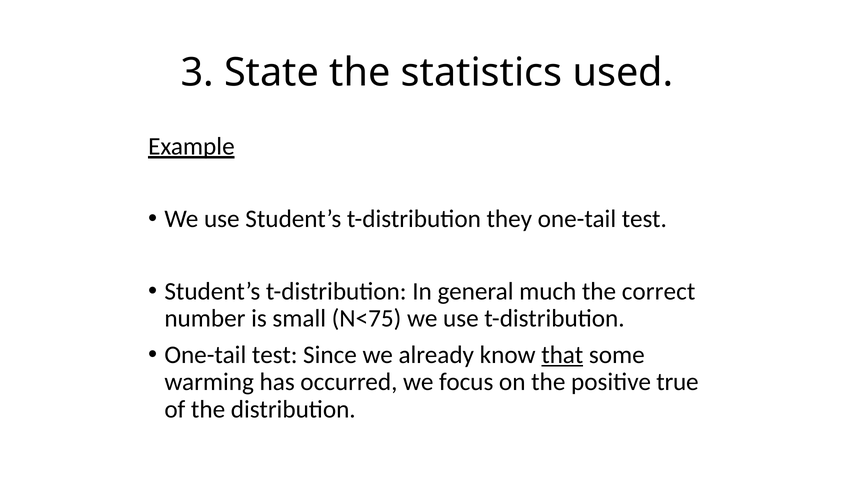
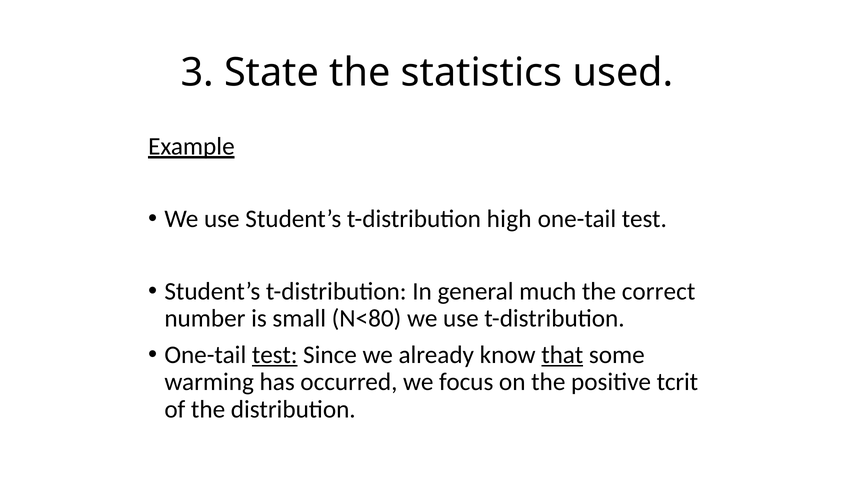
they: they -> high (509, 219)
N<75: N<75 -> N<80 (367, 318)
test underline: none -> present (275, 354)
true: true -> tcrit (677, 382)
